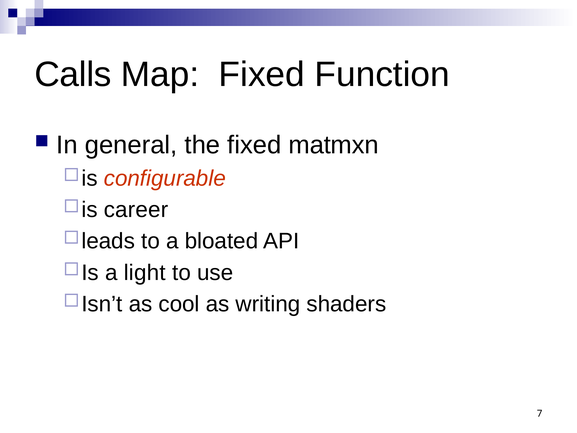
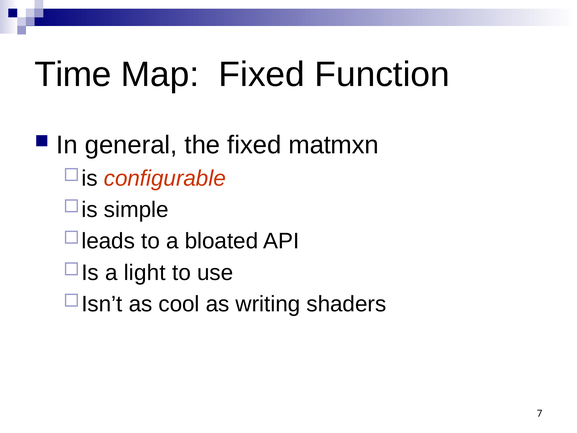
Calls: Calls -> Time (73, 75)
career: career -> simple (136, 210)
